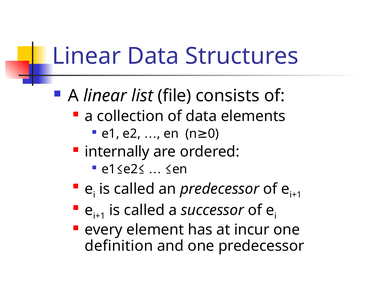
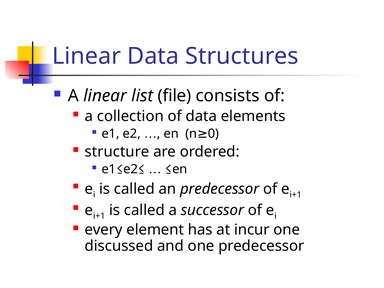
internally: internally -> structure (117, 152)
definition: definition -> discussed (119, 246)
